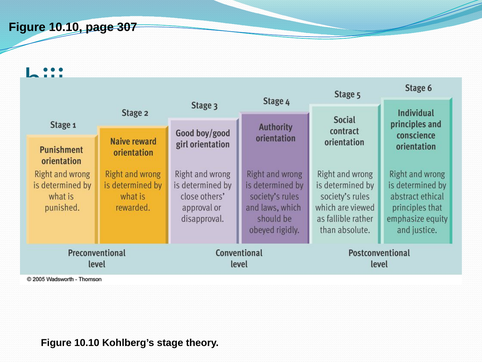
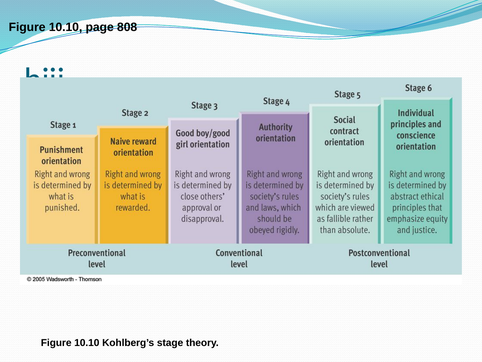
307: 307 -> 808 (127, 27)
